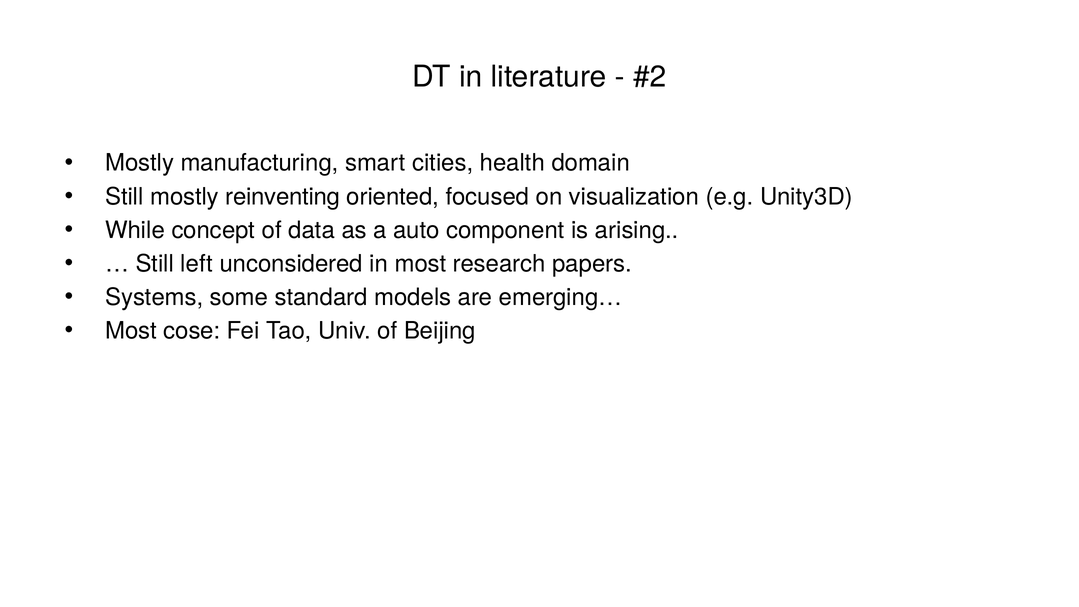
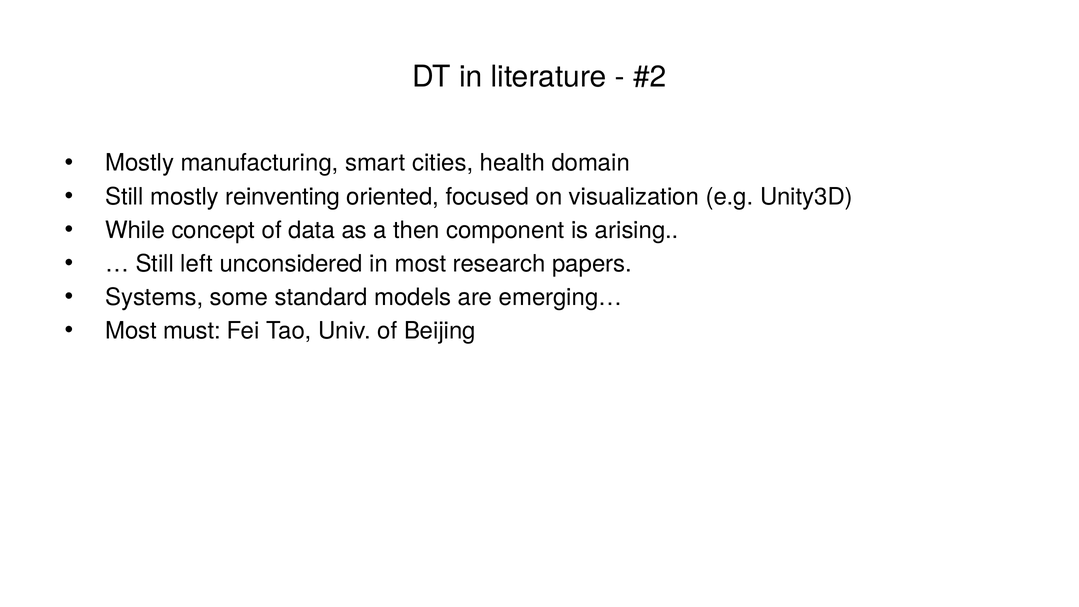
auto: auto -> then (416, 230)
cose: cose -> must (192, 331)
